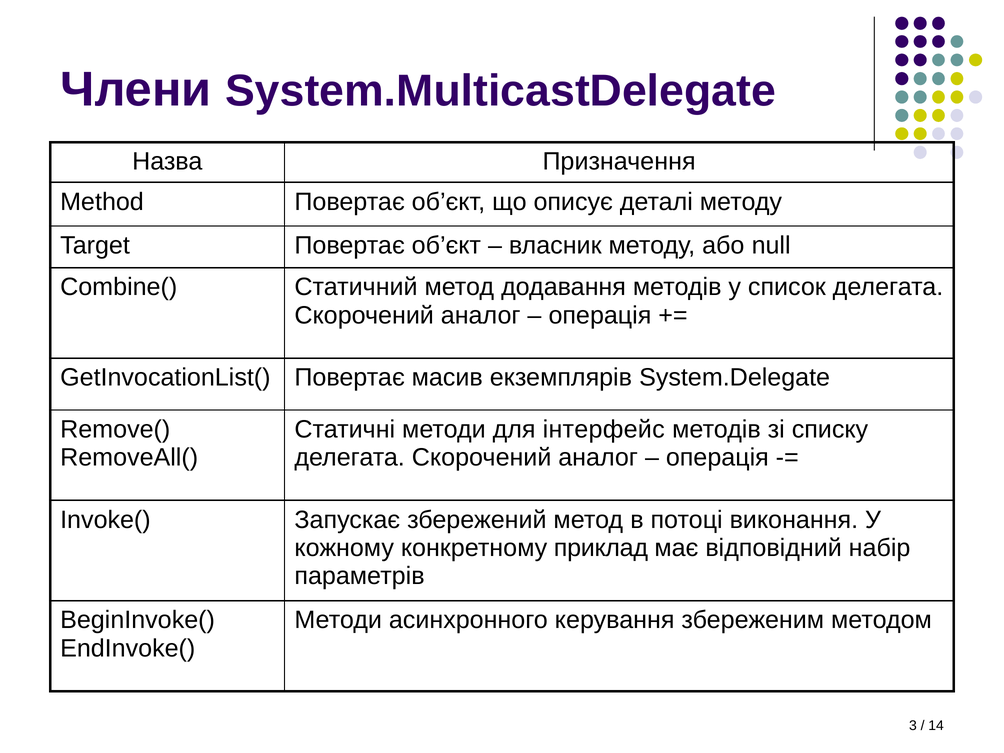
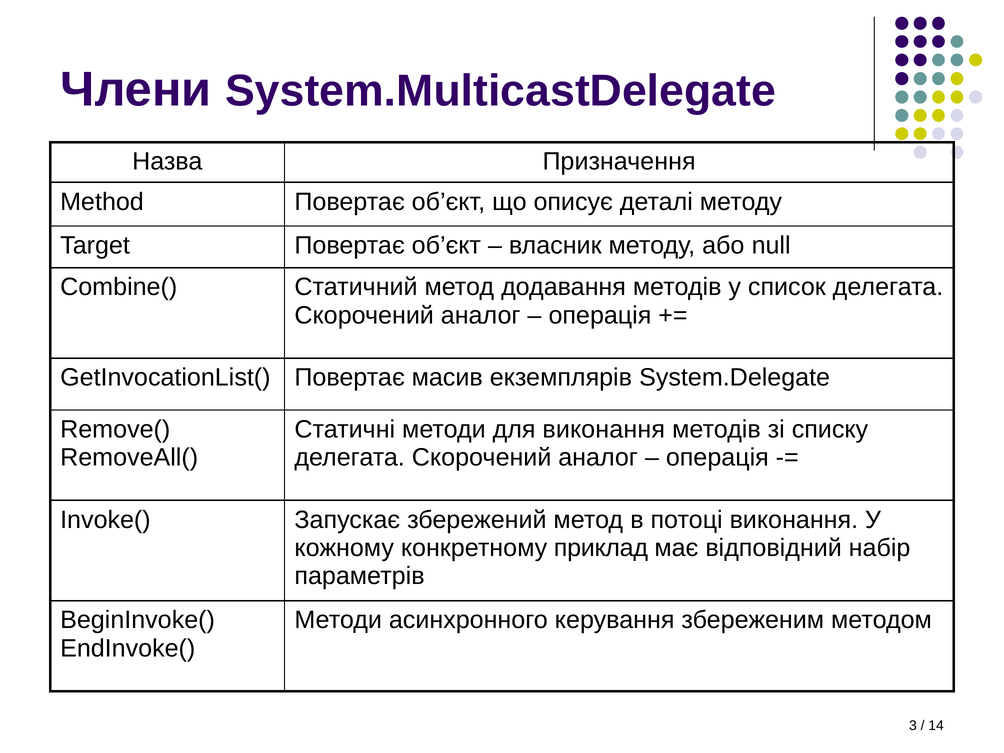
для інтерфейс: інтерфейс -> виконання (604, 429)
